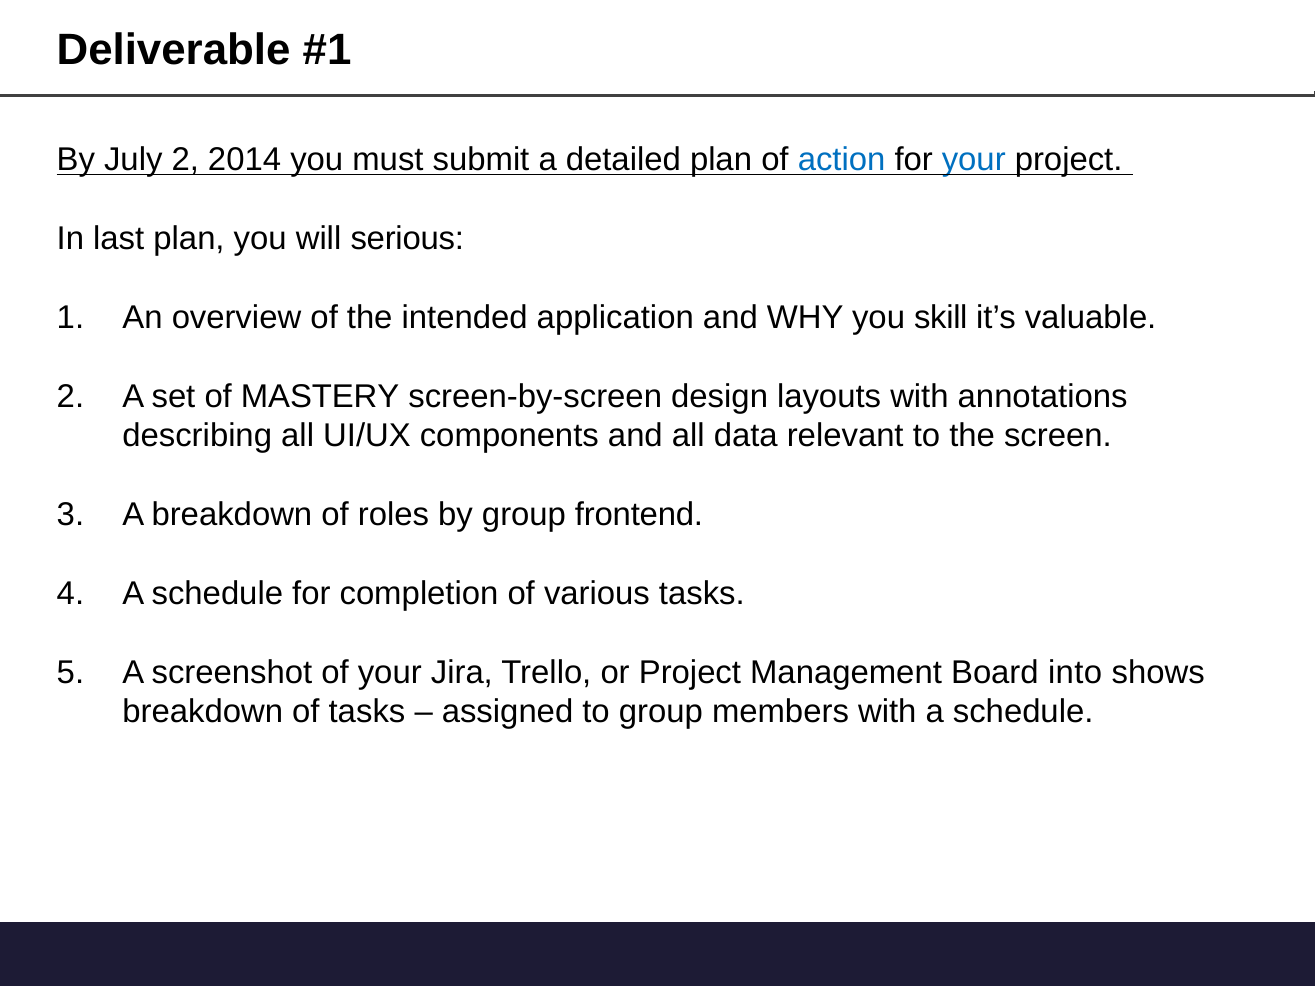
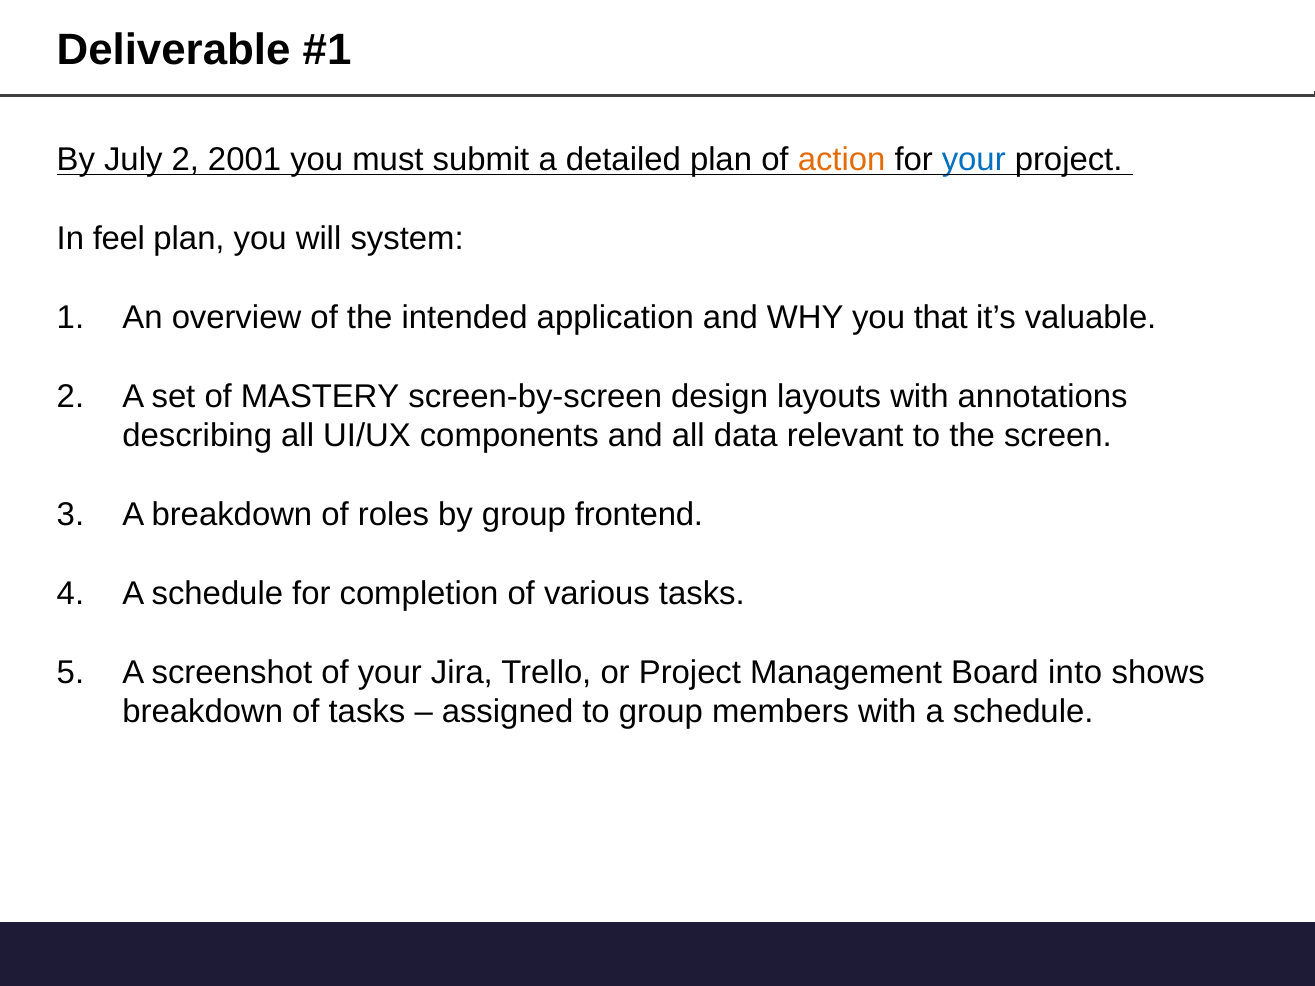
2014: 2014 -> 2001 (245, 160)
action colour: blue -> orange (842, 160)
last: last -> feel (119, 239)
serious: serious -> system (407, 239)
skill: skill -> that (941, 318)
